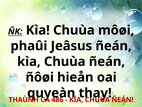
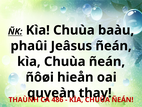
môøi: môøi -> baàu (116, 30)
